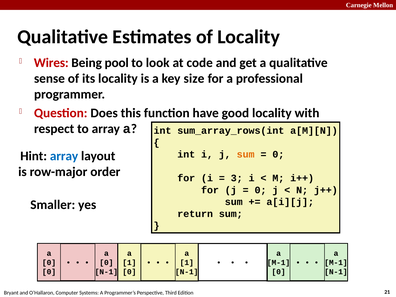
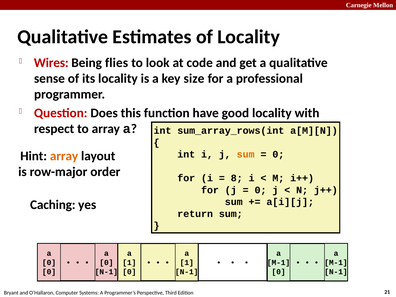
pool: pool -> flies (117, 63)
array colour: blue -> orange (64, 156)
3: 3 -> 8 (237, 178)
Smaller: Smaller -> Caching (53, 205)
